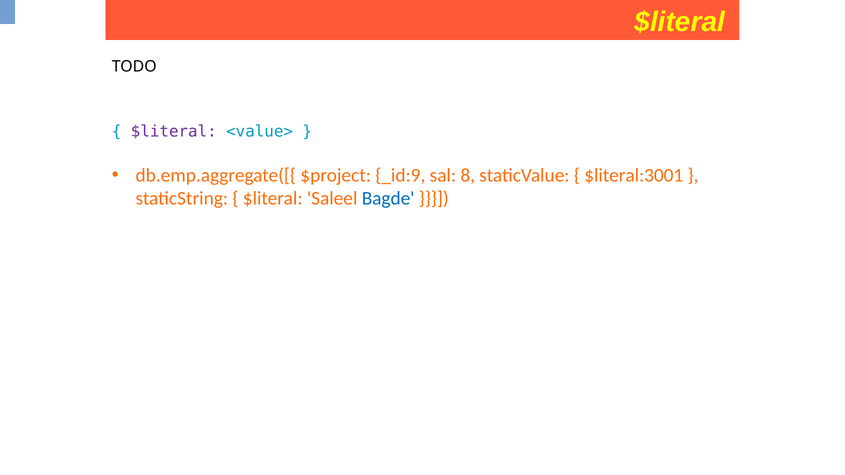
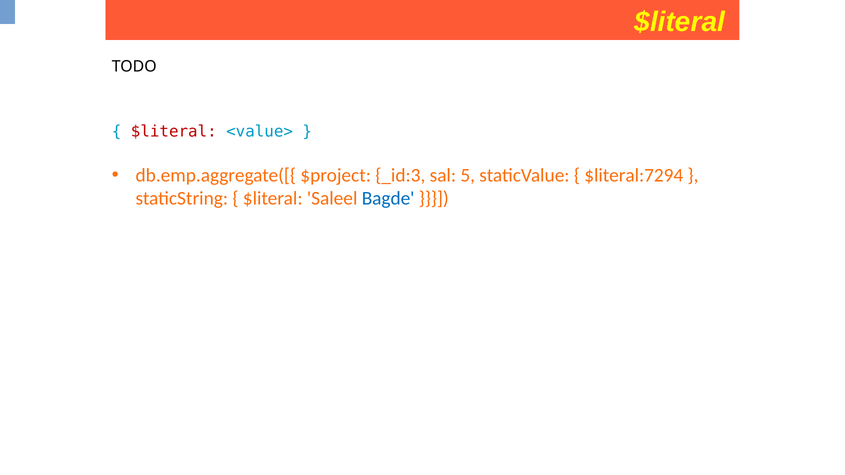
$literal colour: purple -> red (174, 132)
_id:9: _id:9 -> _id:3 (400, 175)
8: 8 -> 5 (468, 175)
$literal:3001: $literal:3001 -> $literal:7294 (634, 175)
